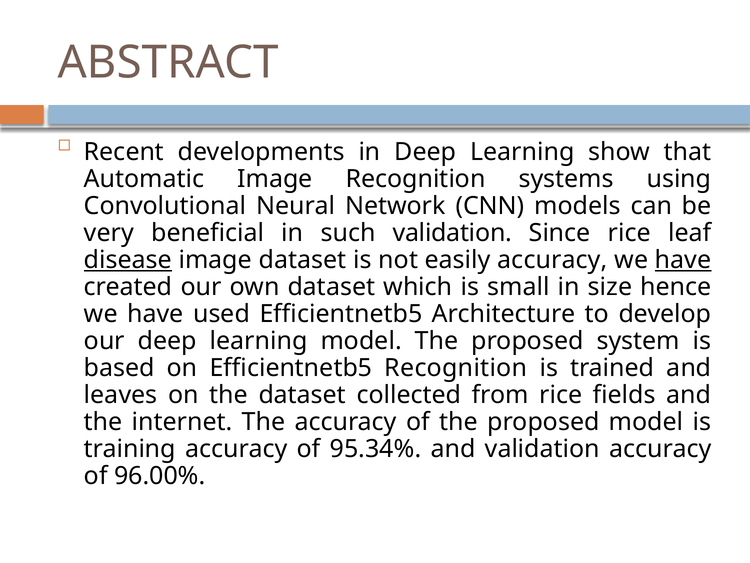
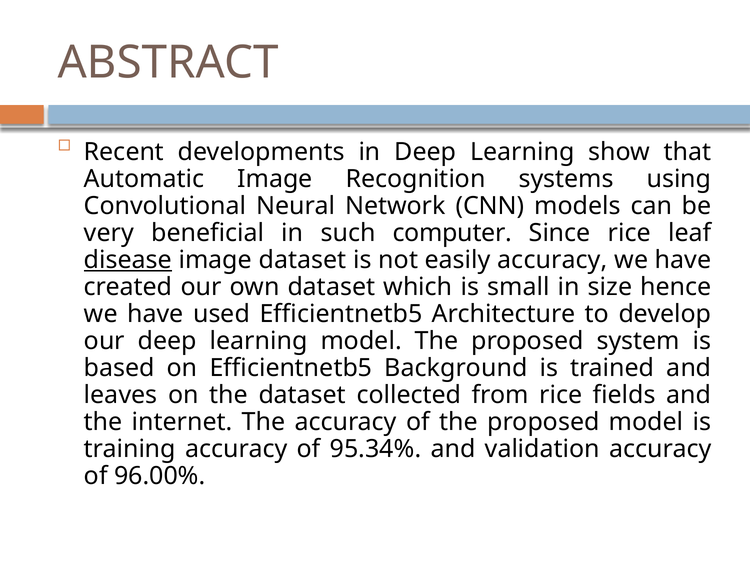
such validation: validation -> computer (452, 233)
have underline: present -> none (683, 260)
Efficientnetb5 Recognition: Recognition -> Background (456, 368)
